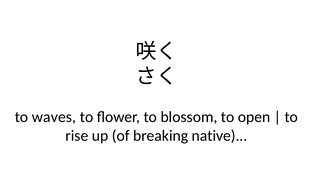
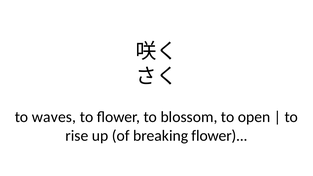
breaking native: native -> flower (220, 136)
